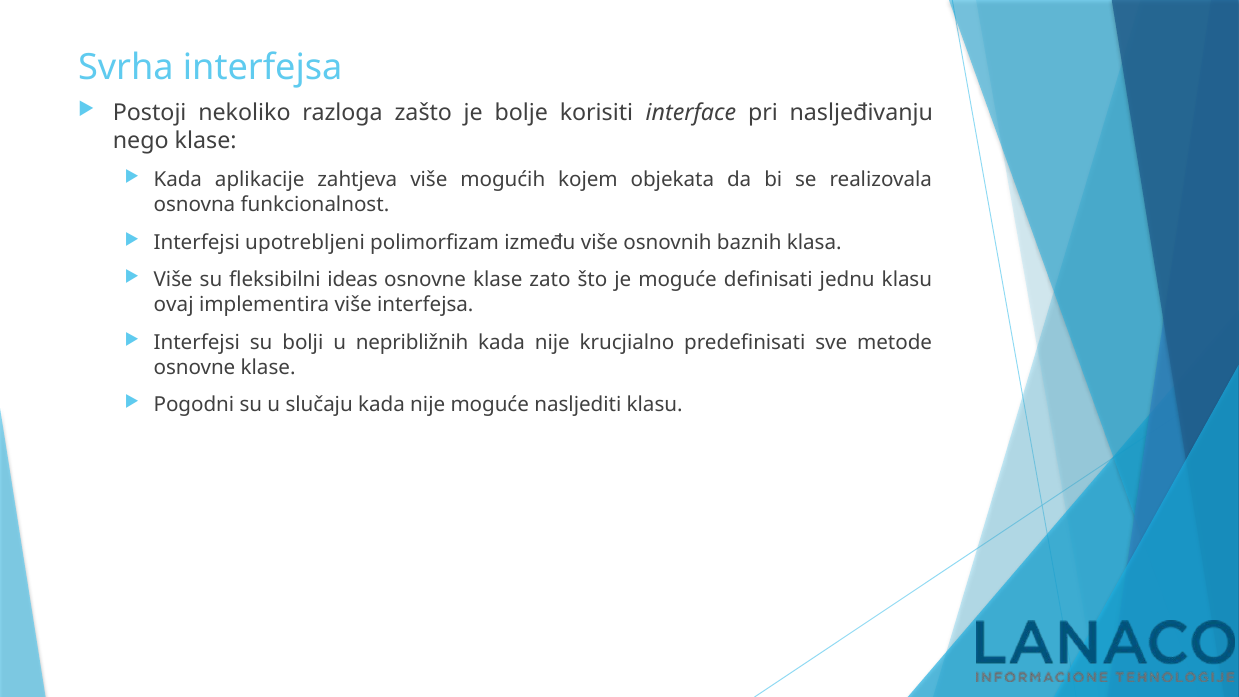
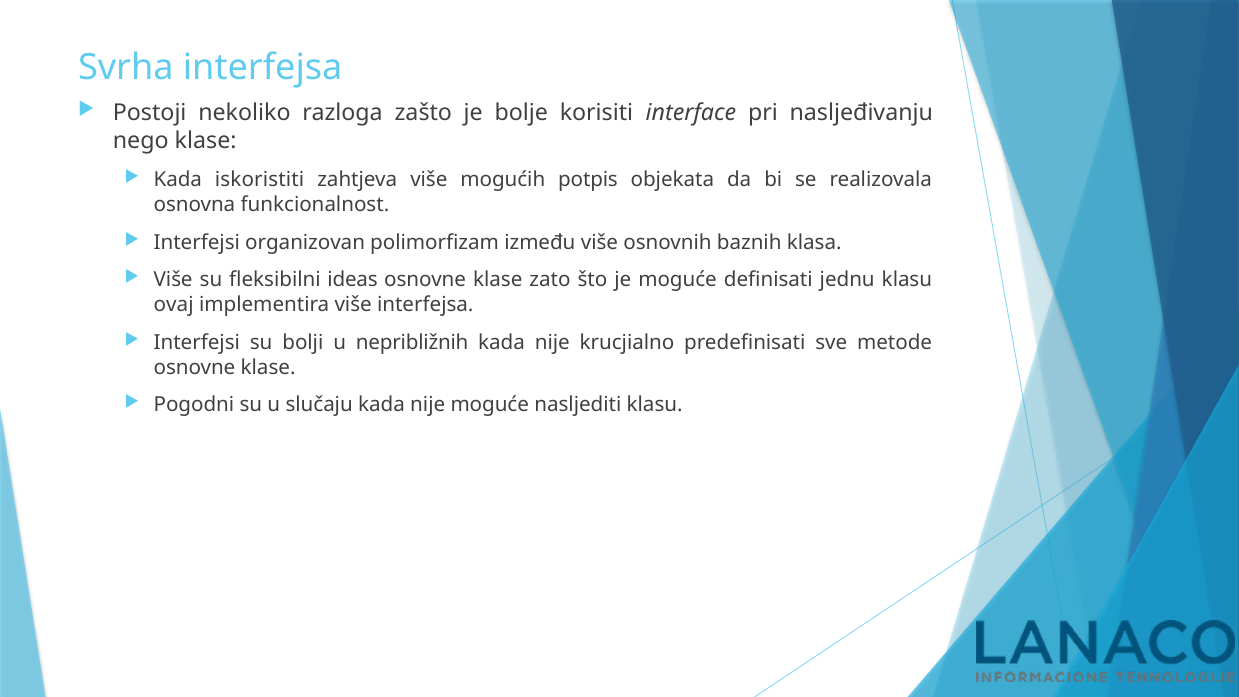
aplikacije: aplikacije -> iskoristiti (260, 180)
kojem: kojem -> potpis (588, 180)
upotrebljeni: upotrebljeni -> organizovan (305, 242)
